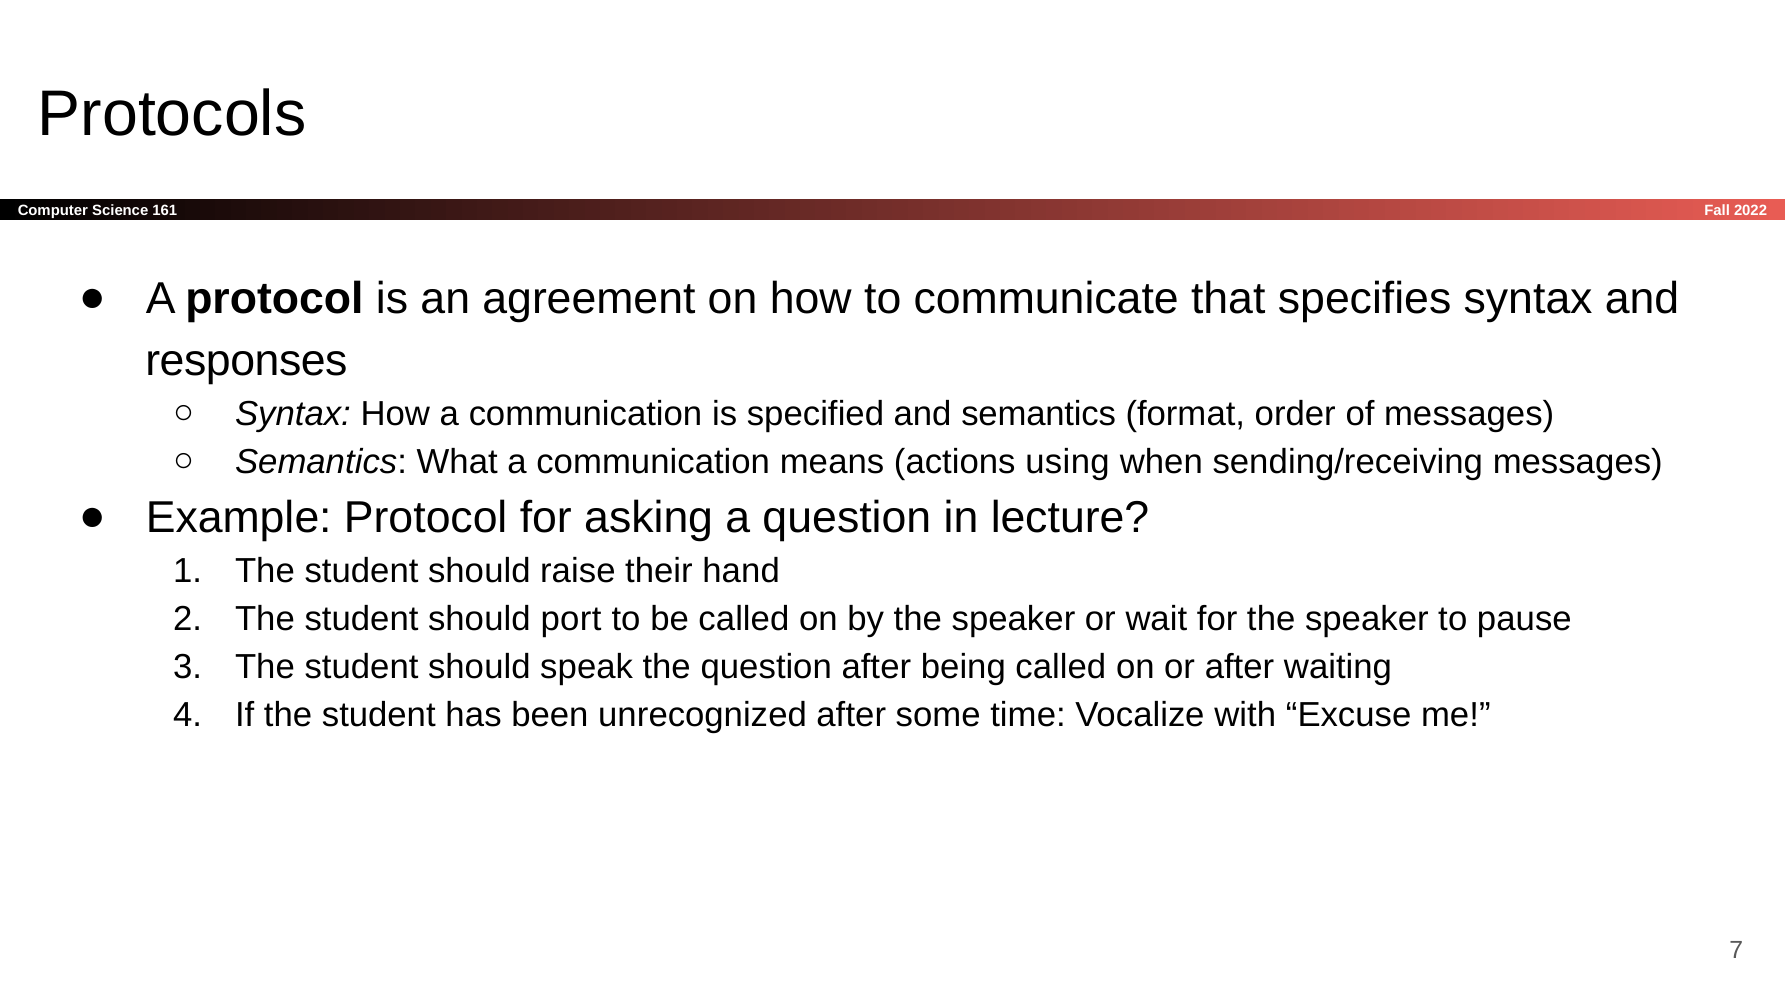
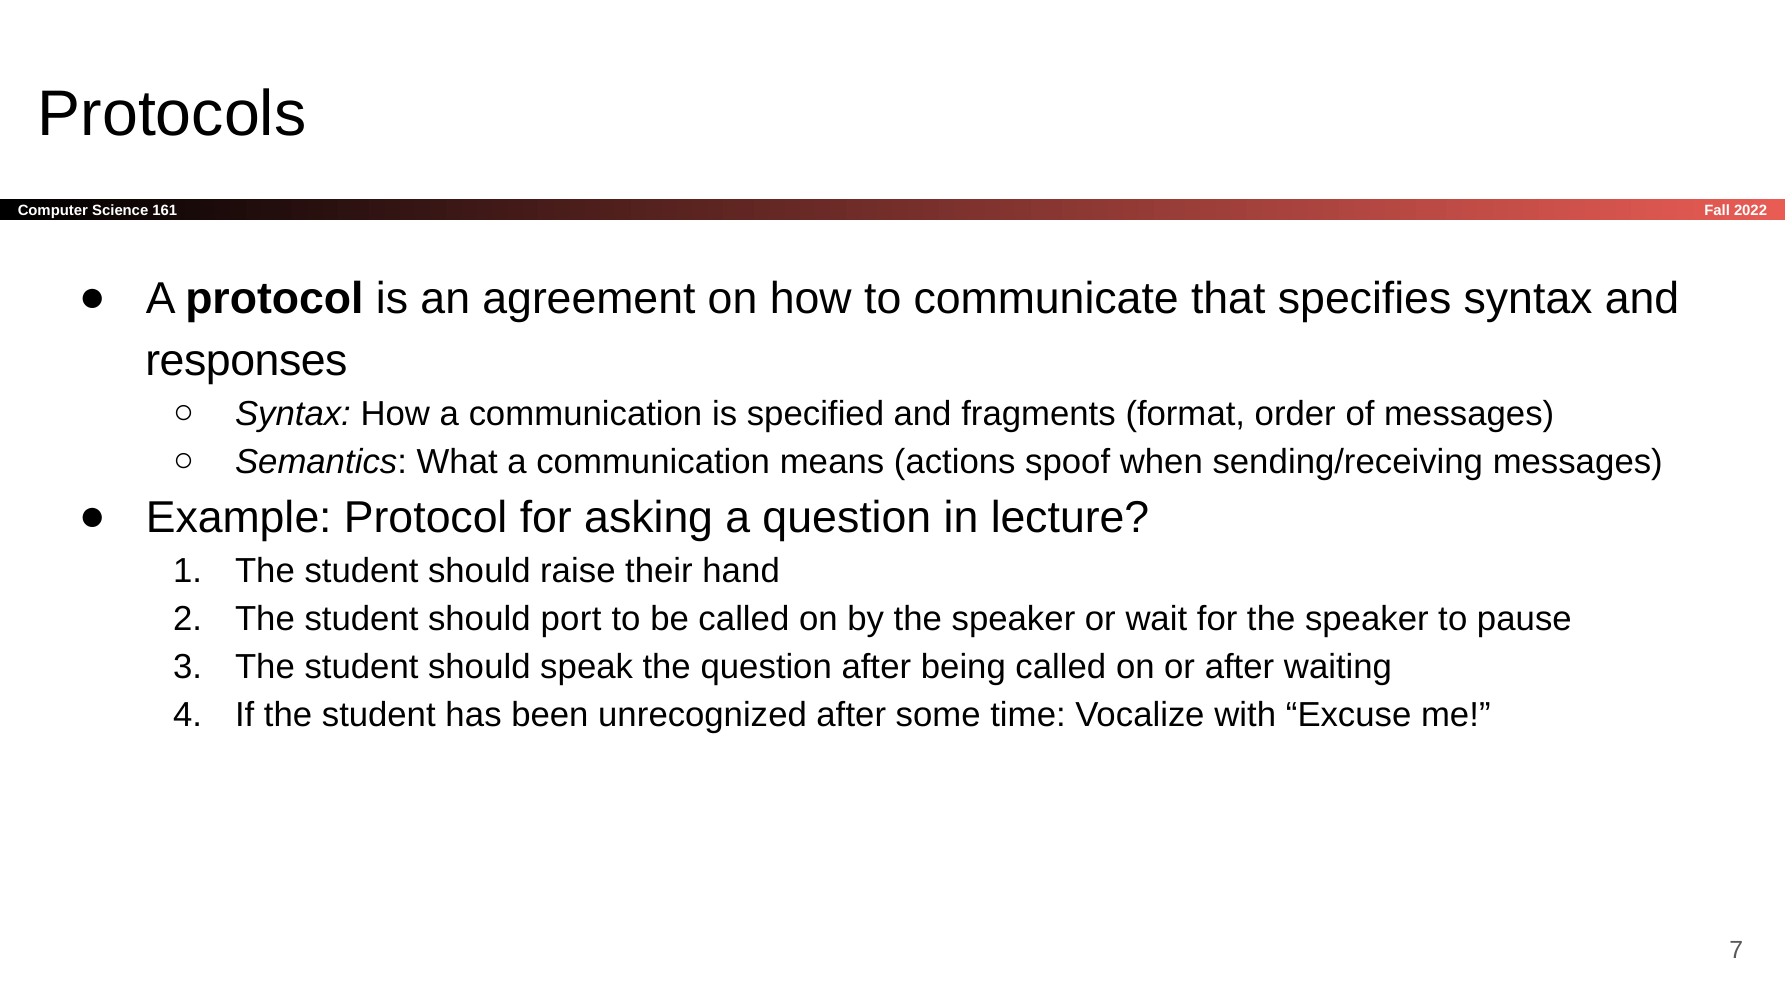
and semantics: semantics -> fragments (1039, 414)
using: using -> spoof (1068, 462)
